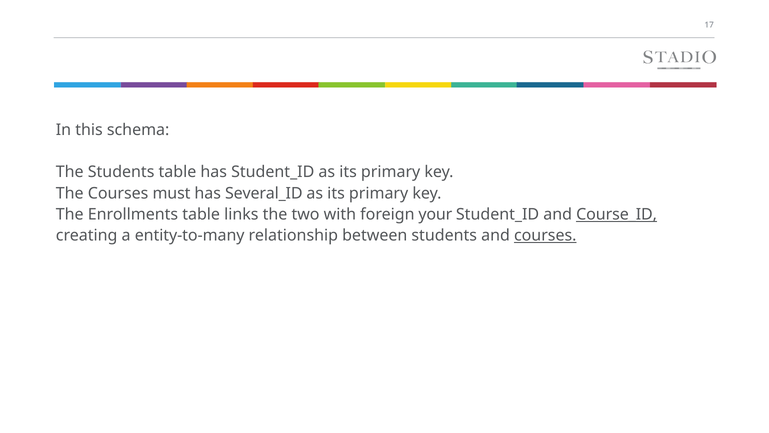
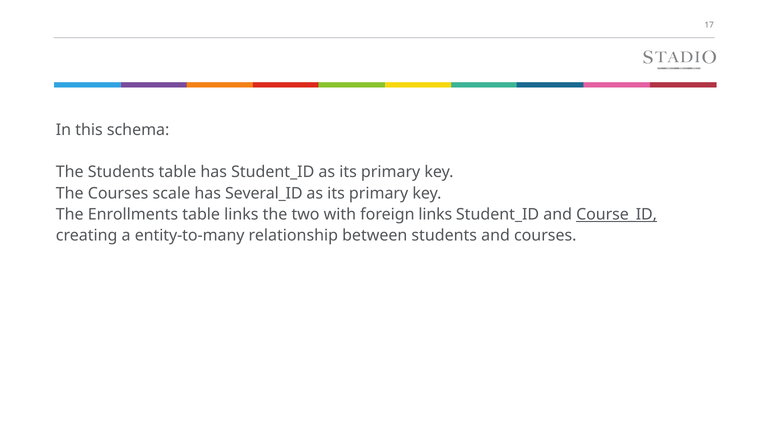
must: must -> scale (171, 193)
foreign your: your -> links (435, 214)
courses underline: present -> none (545, 235)
